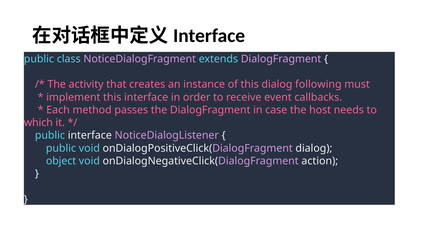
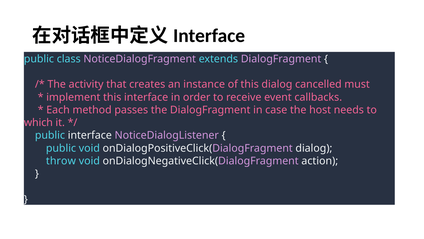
following: following -> cancelled (318, 84)
object: object -> throw (61, 161)
